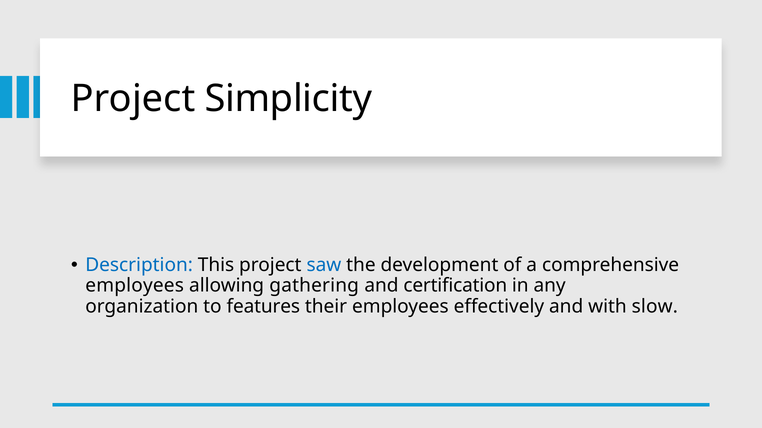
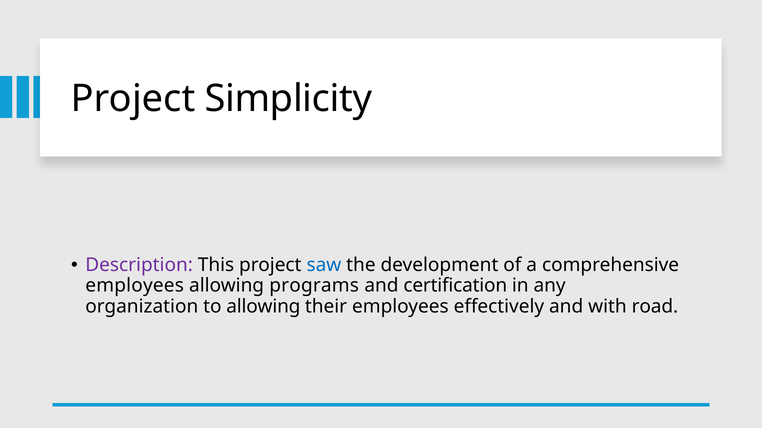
Description colour: blue -> purple (139, 266)
gathering: gathering -> programs (314, 286)
to features: features -> allowing (263, 307)
slow: slow -> road (655, 307)
